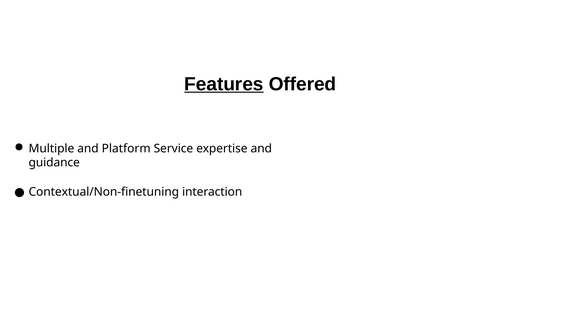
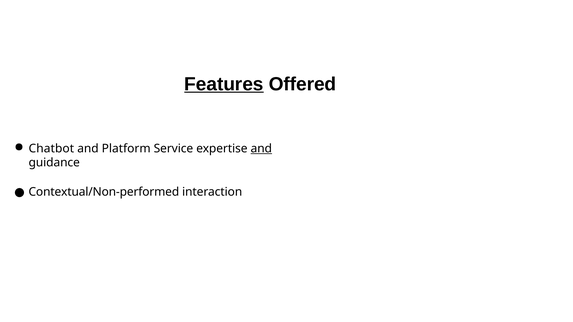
Multiple: Multiple -> Chatbot (51, 149)
and underline: none -> present (261, 149)
Contextual/Non-finetuning: Contextual/Non-finetuning -> Contextual/Non-performed (104, 192)
